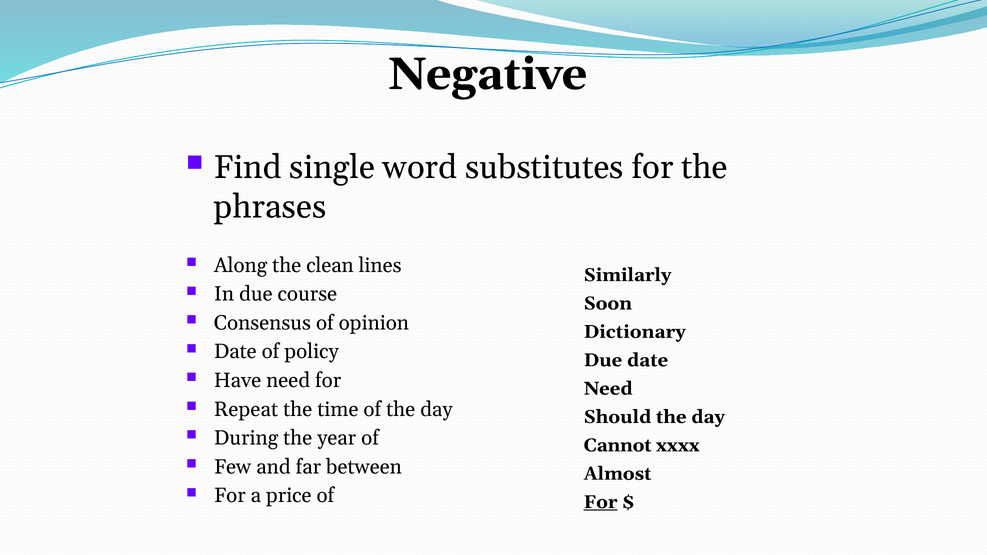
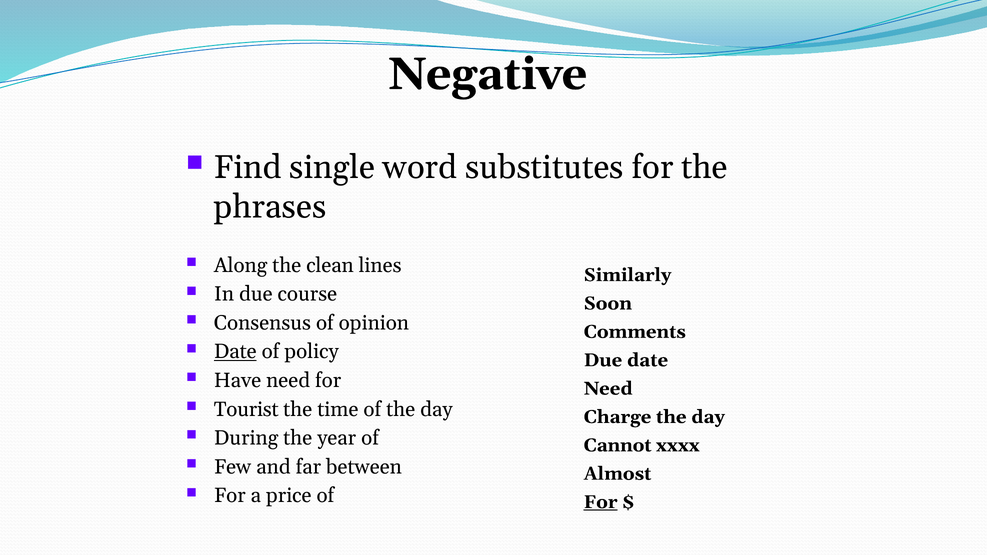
Dictionary: Dictionary -> Comments (635, 332)
Date underline: none -> present (235, 352)
Repeat: Repeat -> Tourist (246, 409)
Should: Should -> Charge (618, 417)
